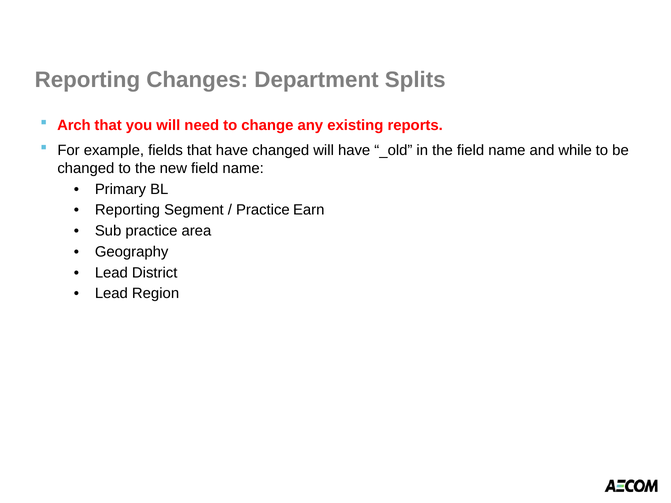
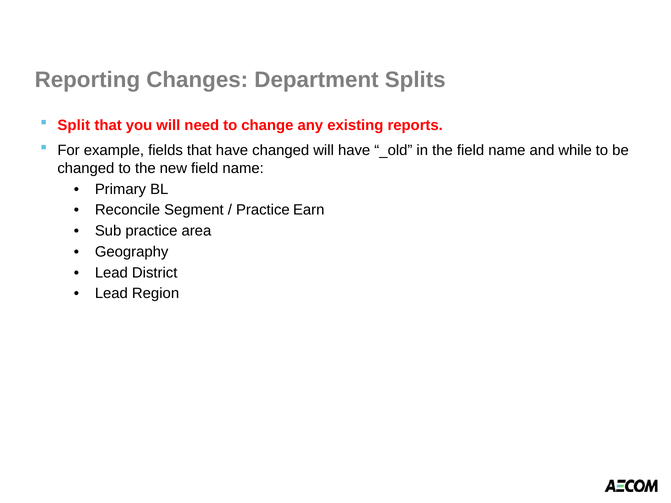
Arch: Arch -> Split (74, 125)
Reporting: Reporting -> Reconcile (127, 210)
